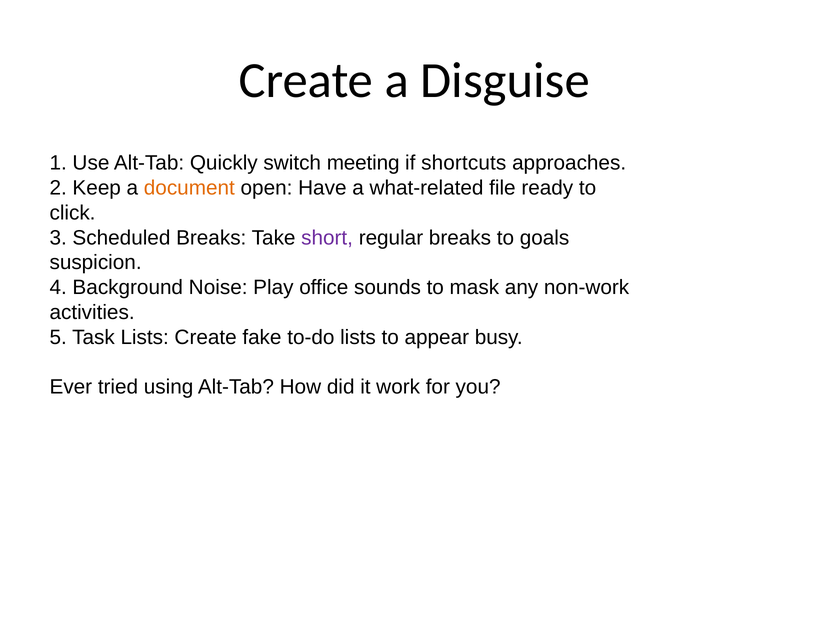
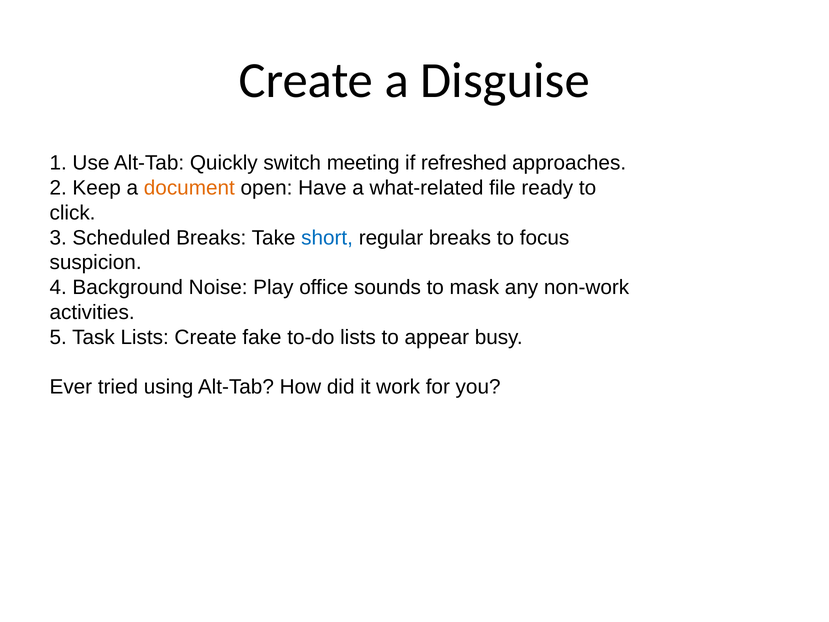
shortcuts: shortcuts -> refreshed (464, 163)
short colour: purple -> blue (327, 238)
goals: goals -> focus (545, 238)
